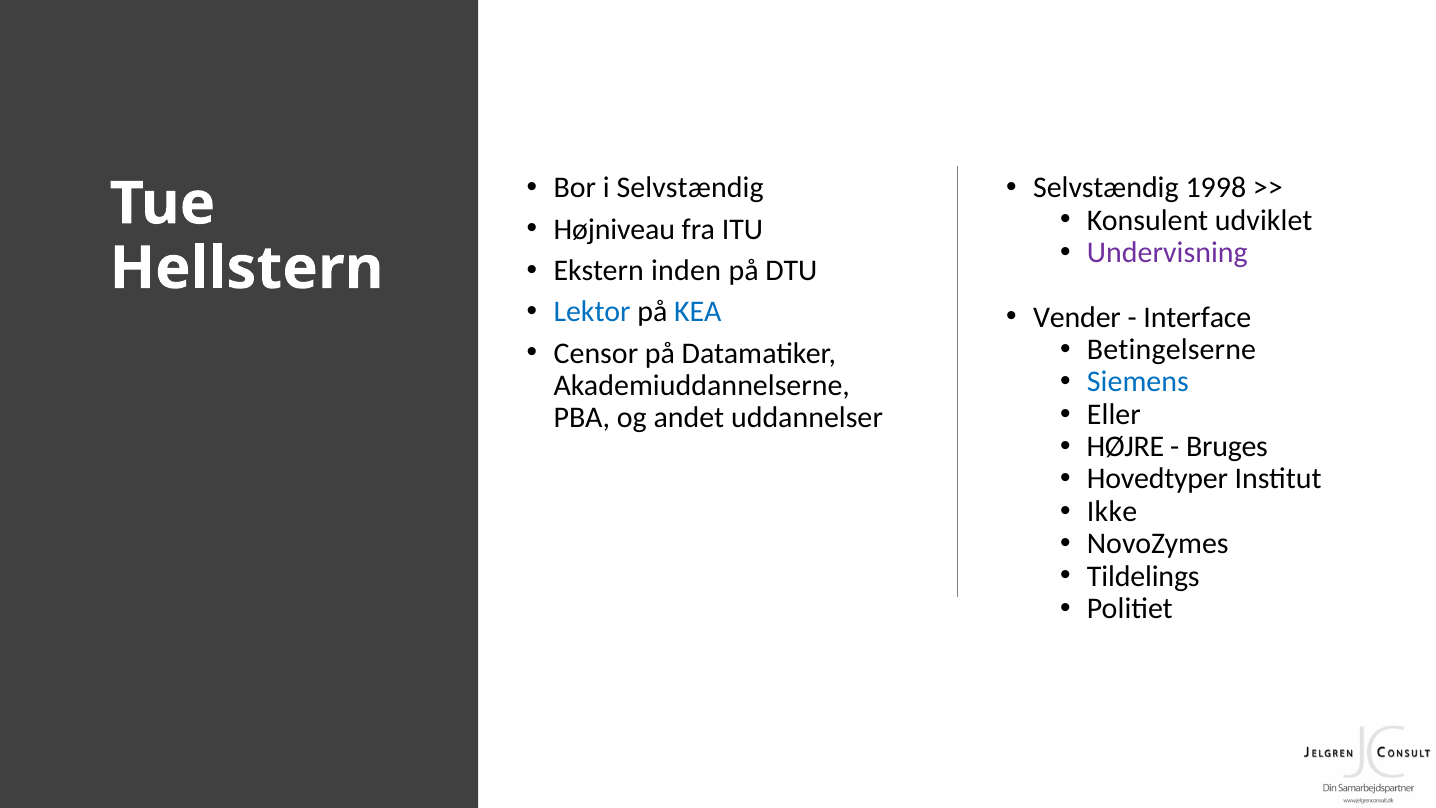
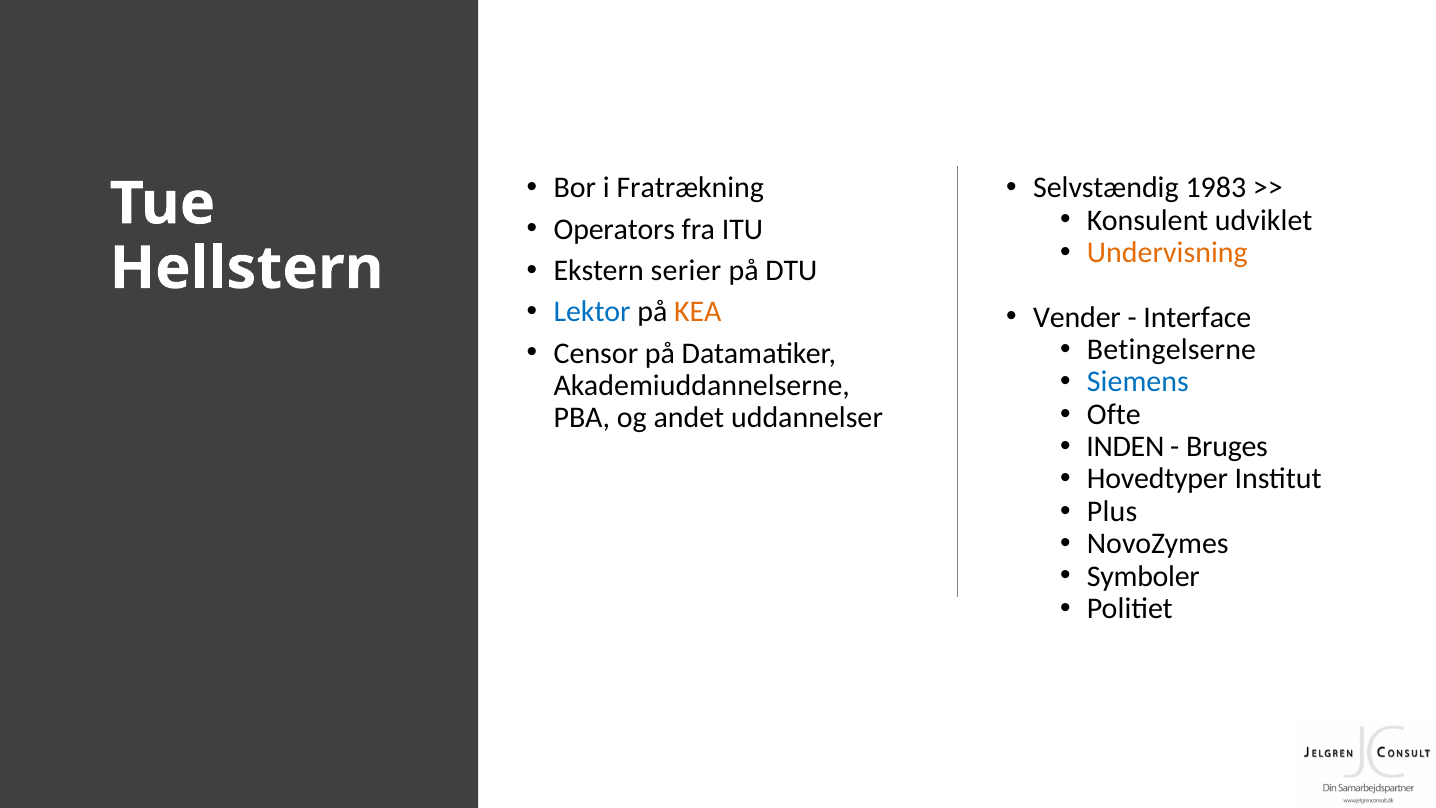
i Selvstændig: Selvstændig -> Fratrækning (690, 188)
1998: 1998 -> 1983 (1216, 188)
Højniveau: Højniveau -> Operators (614, 229)
Undervisning colour: purple -> orange (1167, 252)
inden: inden -> serier (686, 270)
KEA colour: blue -> orange (698, 312)
Eller: Eller -> Ofte (1114, 414)
HØJRE: HØJRE -> INDEN (1125, 447)
Ikke: Ikke -> Plus (1112, 511)
Tildelings: Tildelings -> Symboler (1143, 576)
